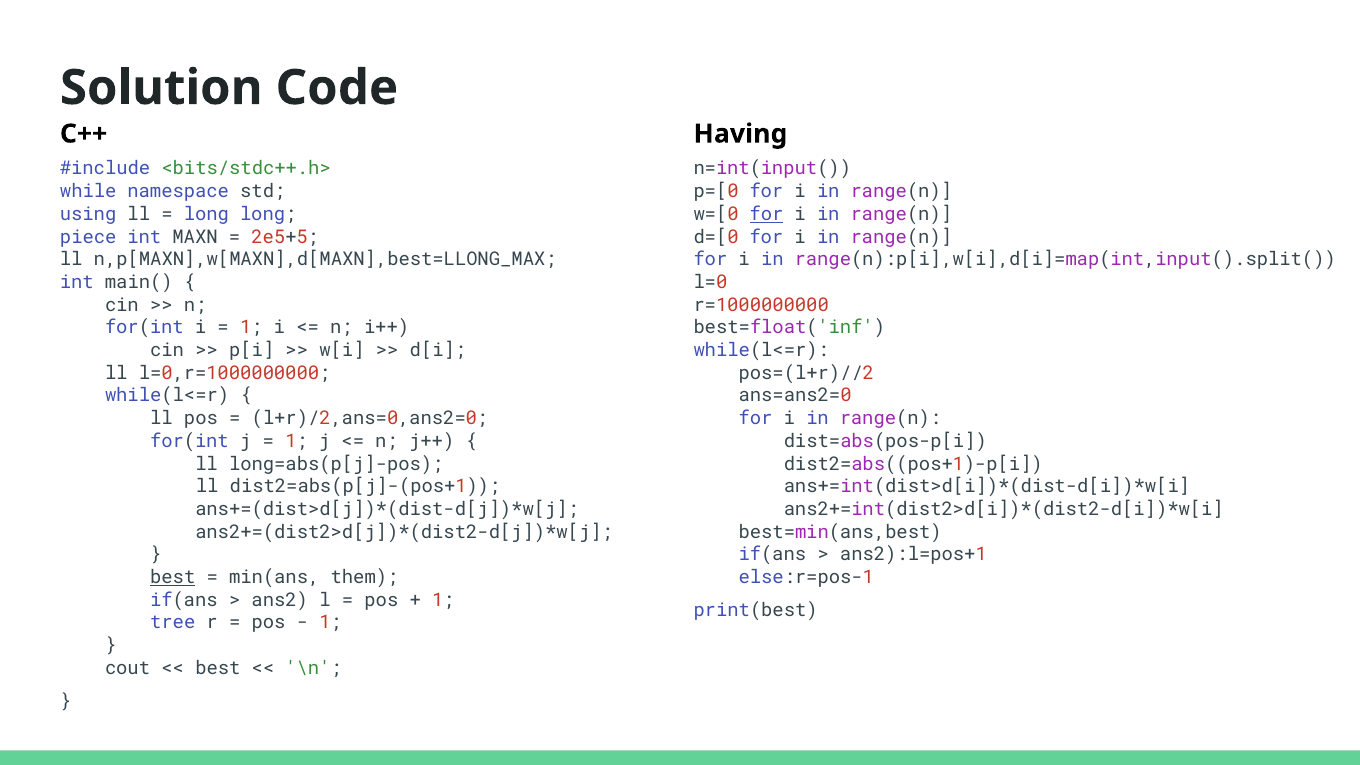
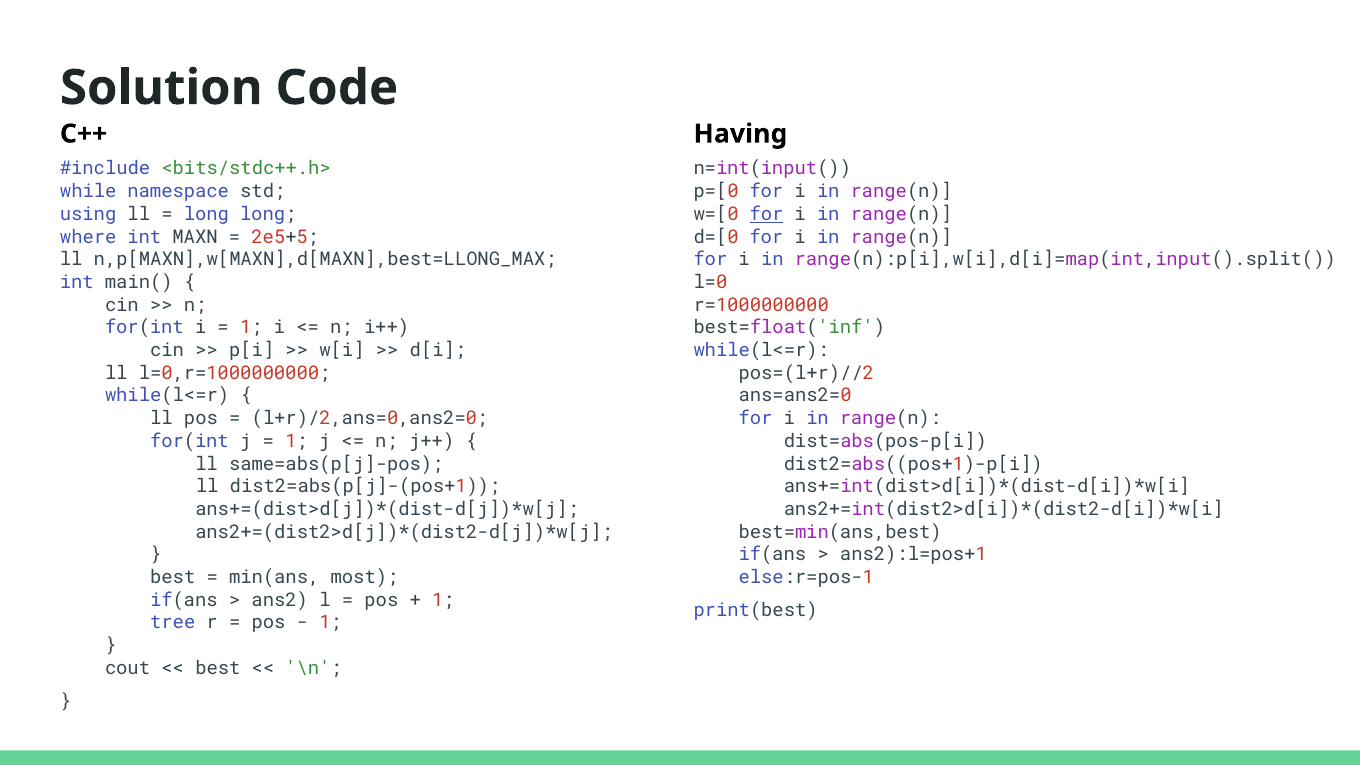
piece: piece -> where (88, 237)
long=abs(p[j]-pos: long=abs(p[j]-pos -> same=abs(p[j]-pos (336, 464)
best underline: present -> none (173, 577)
them: them -> most (365, 577)
